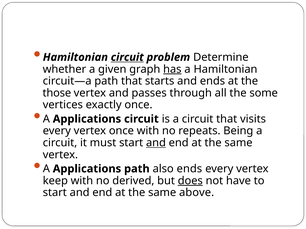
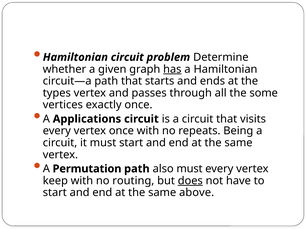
circuit underline: present -> none (127, 57)
those: those -> types (57, 93)
and underline: present -> none (156, 143)
Applications: Applications -> Permutation (87, 169)
also ends: ends -> must (190, 169)
derived: derived -> routing (133, 181)
